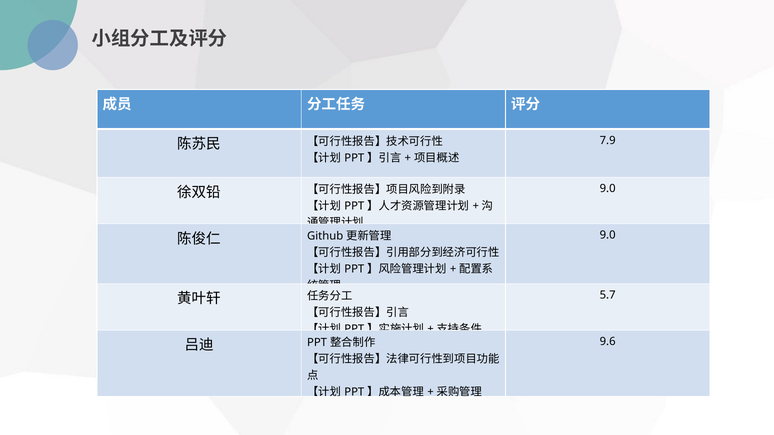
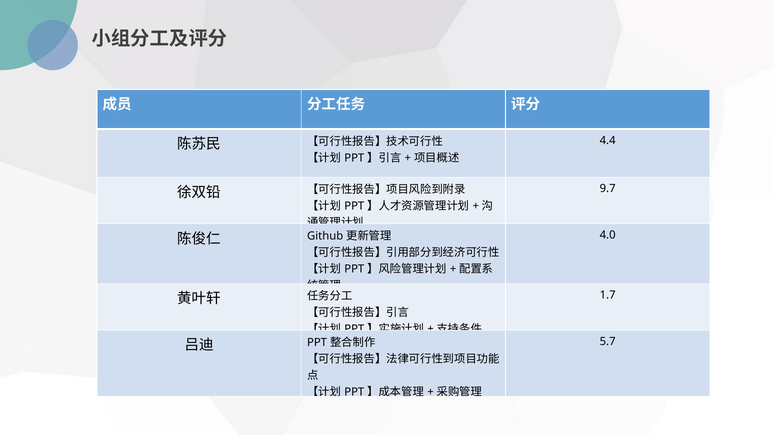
7.9: 7.9 -> 4.4 (608, 140)
9.0: 9.0 -> 9.7 (608, 189)
9.0: 9.0 -> 4.0 (608, 235)
5.7: 5.7 -> 1.7 (608, 295)
9.6: 9.6 -> 5.7 (608, 342)
